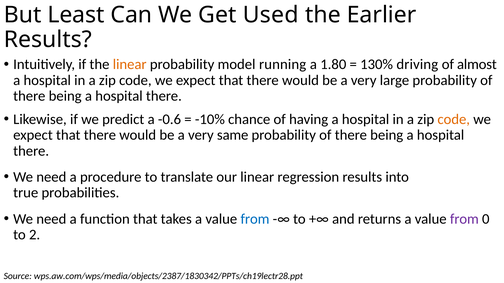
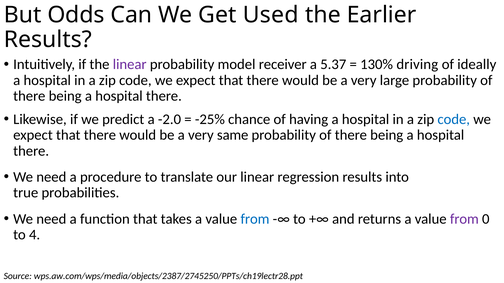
Least: Least -> Odds (76, 15)
linear colour: orange -> purple (130, 65)
running: running -> receiver (283, 65)
1.80: 1.80 -> 5.37 (333, 65)
almost: almost -> ideally (477, 65)
-0.6: -0.6 -> -2.0 (169, 119)
-10%: -10% -> -25% (210, 119)
code colour: orange -> blue (454, 119)
2: 2 -> 4 (35, 235)
wps.aw.com/wps/media/objects/2387/1830342/PPTs/ch19lectr28.ppt: wps.aw.com/wps/media/objects/2387/1830342/PPTs/ch19lectr28.ppt -> wps.aw.com/wps/media/objects/2387/2745250/PPTs/ch19lectr28.ppt (168, 276)
